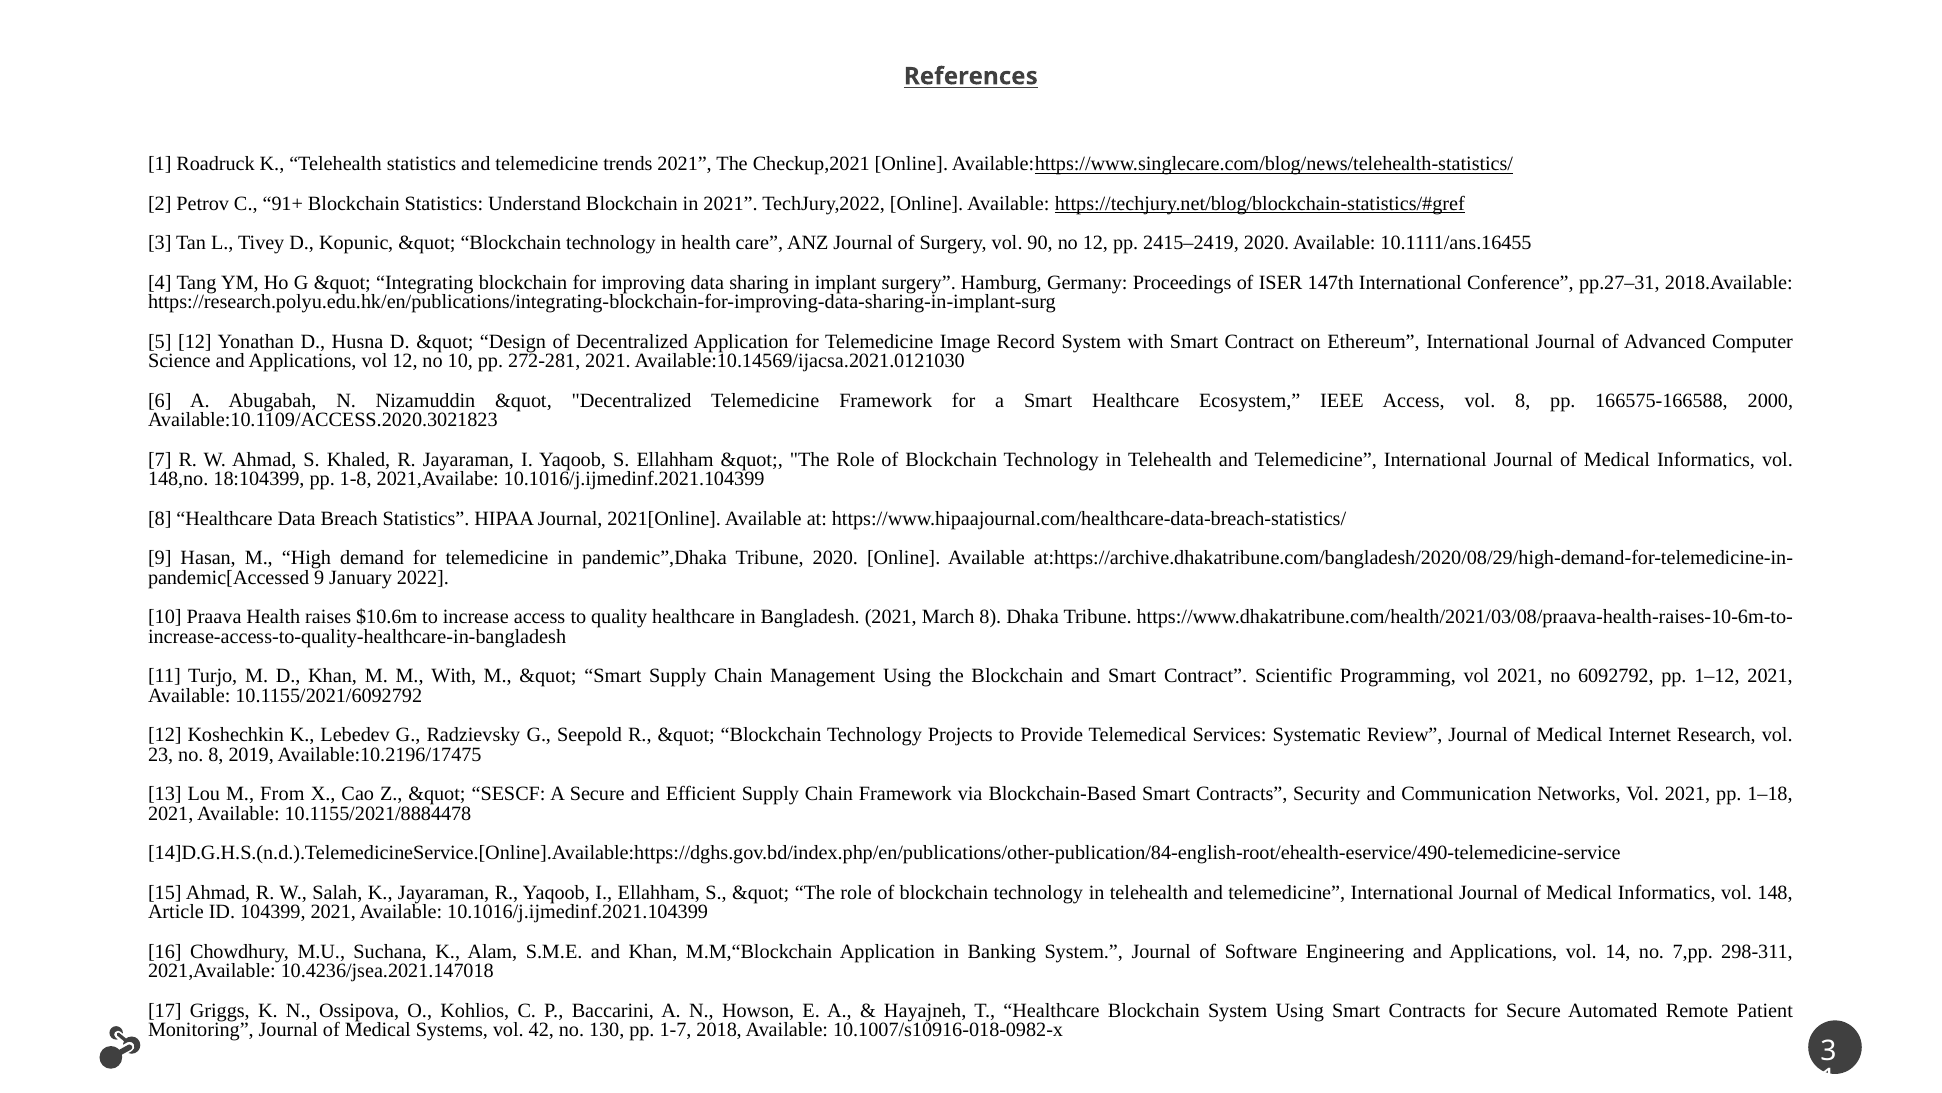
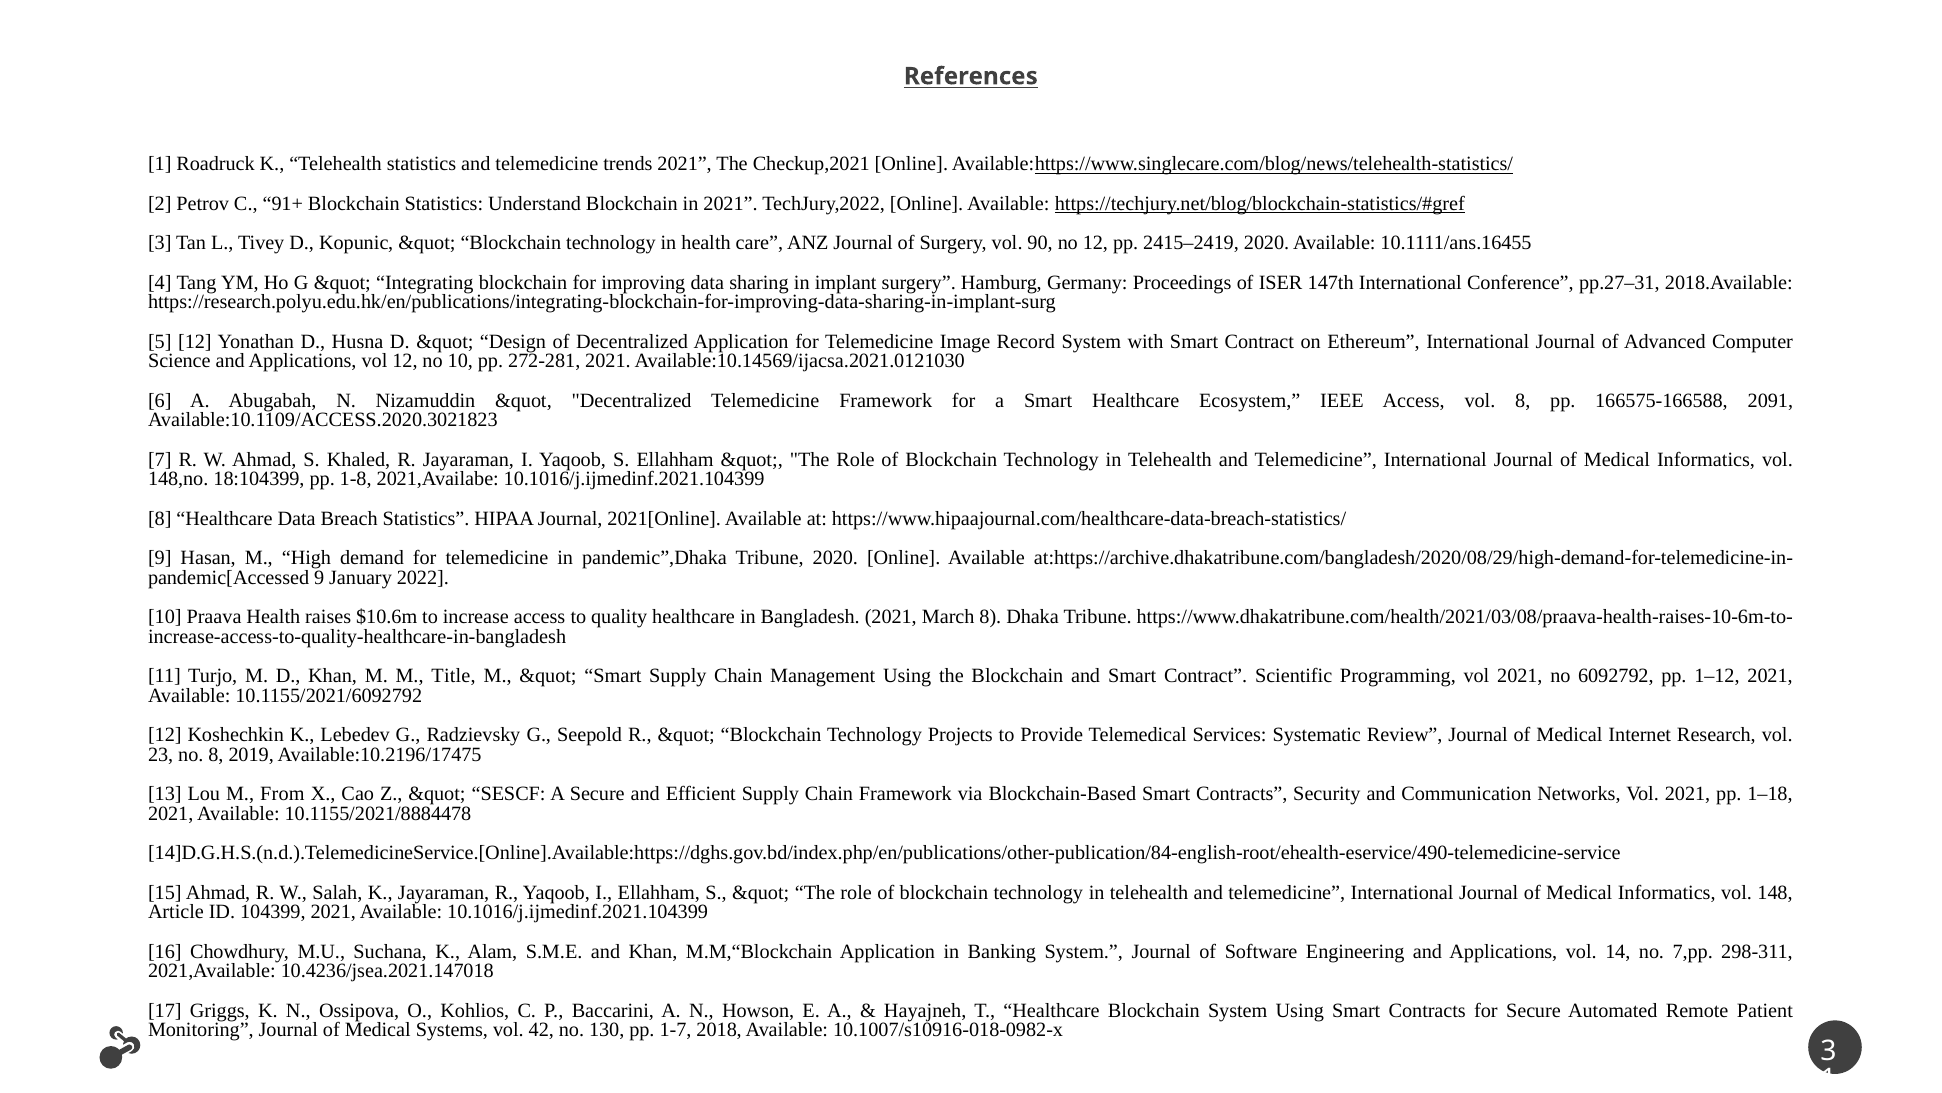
2000: 2000 -> 2091 (1770, 400)
M With: With -> Title (454, 676)
